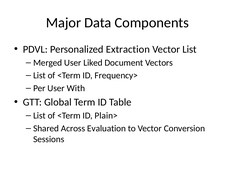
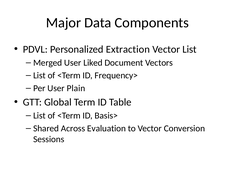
With: With -> Plain (76, 88)
Plain>: Plain> -> Basis> (106, 116)
